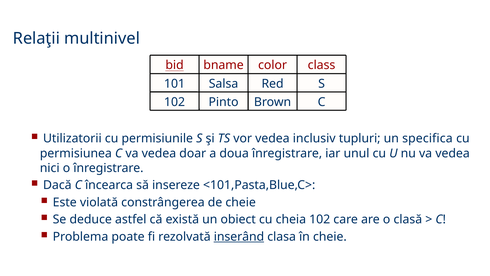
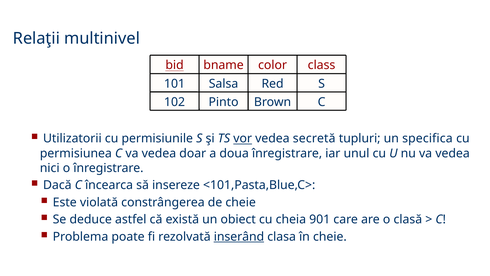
vor underline: none -> present (243, 138)
inclusiv: inclusiv -> secretă (314, 138)
cheia 102: 102 -> 901 (320, 219)
